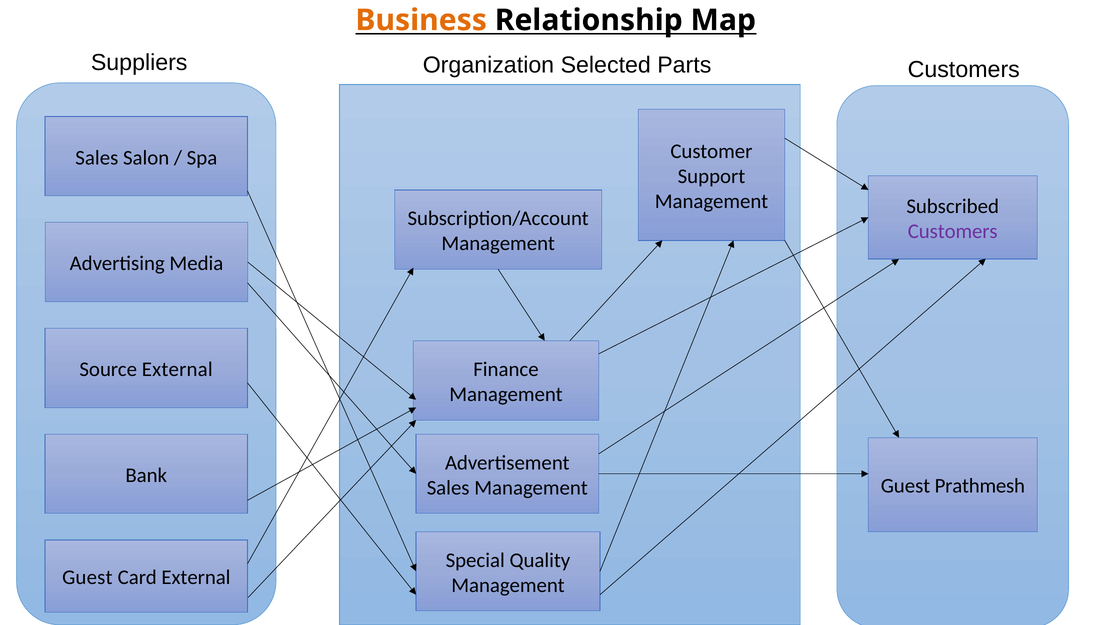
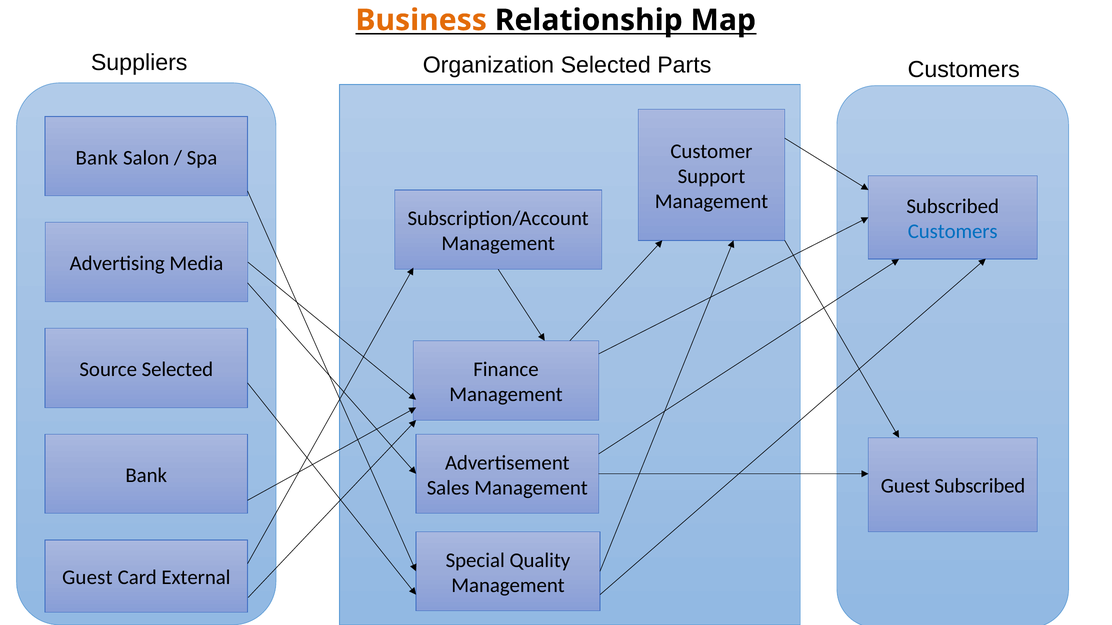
Sales: Sales -> Bank (97, 158)
Customers colour: purple -> blue (953, 231)
Source External: External -> Selected (177, 370)
Guest Prathmesh: Prathmesh -> Subscribed (980, 486)
